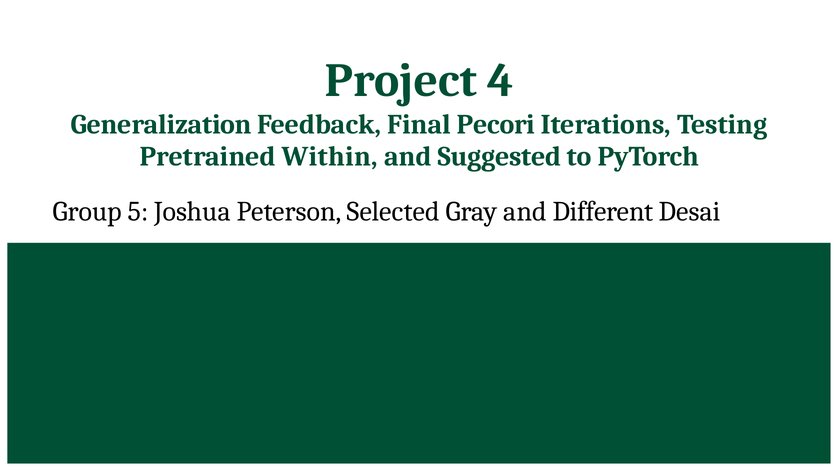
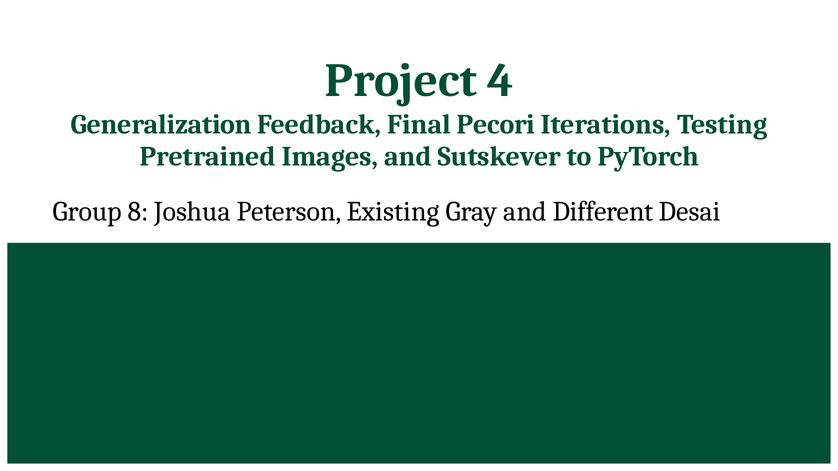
Within: Within -> Images (330, 157)
Suggested: Suggested -> Sutskever (499, 157)
5: 5 -> 8 (138, 212)
Selected: Selected -> Existing (393, 212)
